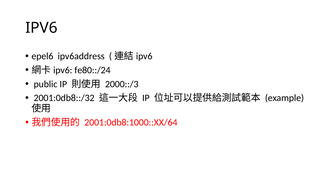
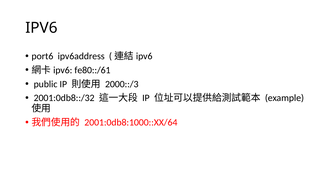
epel6: epel6 -> port6 (42, 56)
fe80::/24: fe80::/24 -> fe80::/61 (92, 70)
